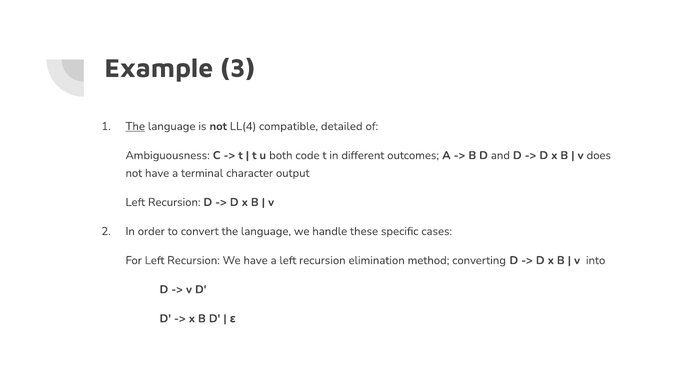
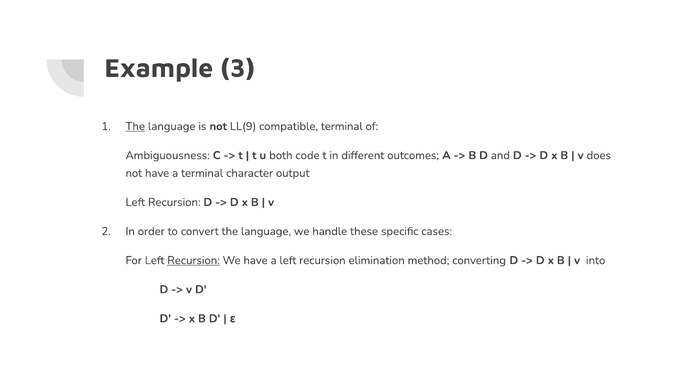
LL(4: LL(4 -> LL(9 (243, 126)
compatible detailed: detailed -> terminal (342, 126)
Recursion underline: none -> present (194, 260)
